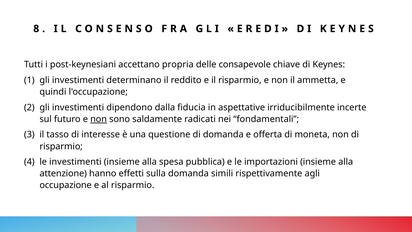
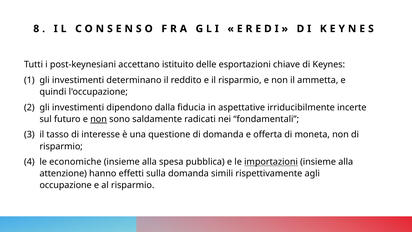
propria: propria -> istituito (178, 65)
consapevole: consapevole -> esportazioni (245, 65)
le investimenti: investimenti -> economiche (75, 162)
importazioni underline: none -> present (271, 162)
